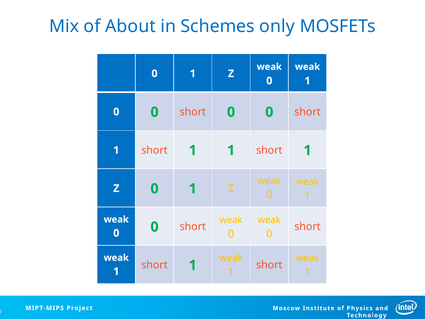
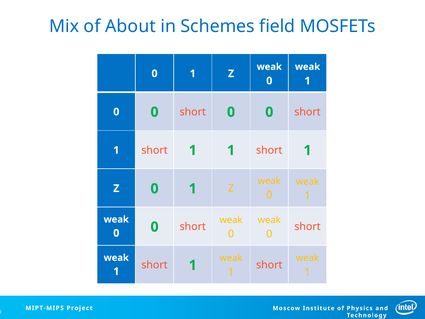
only: only -> field (277, 26)
